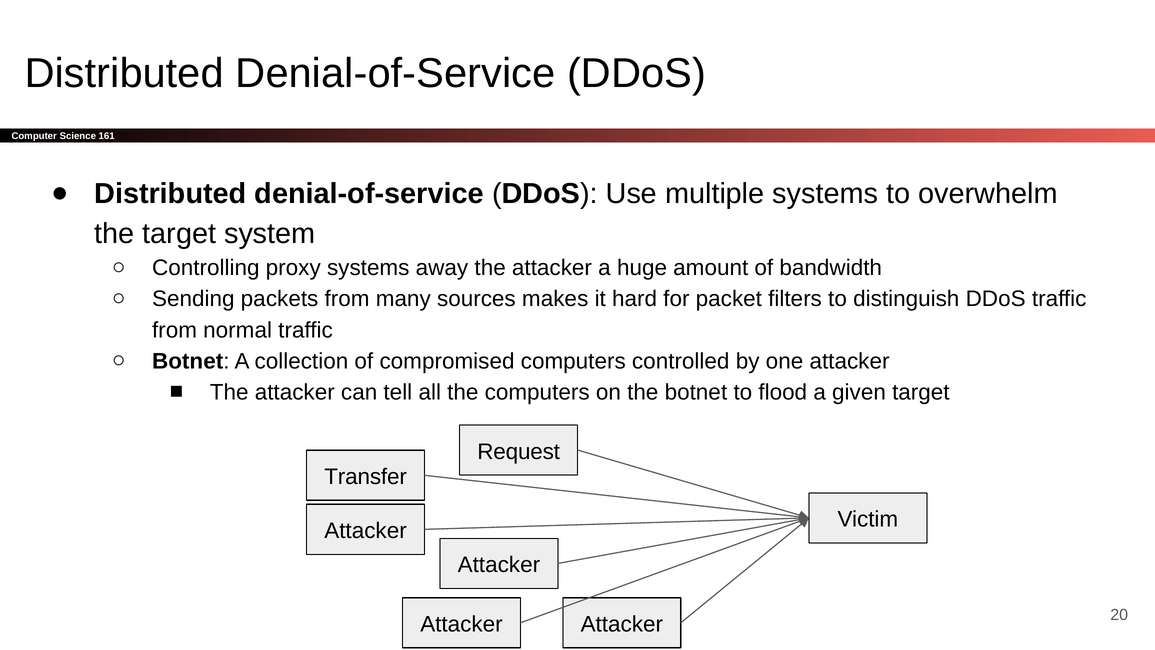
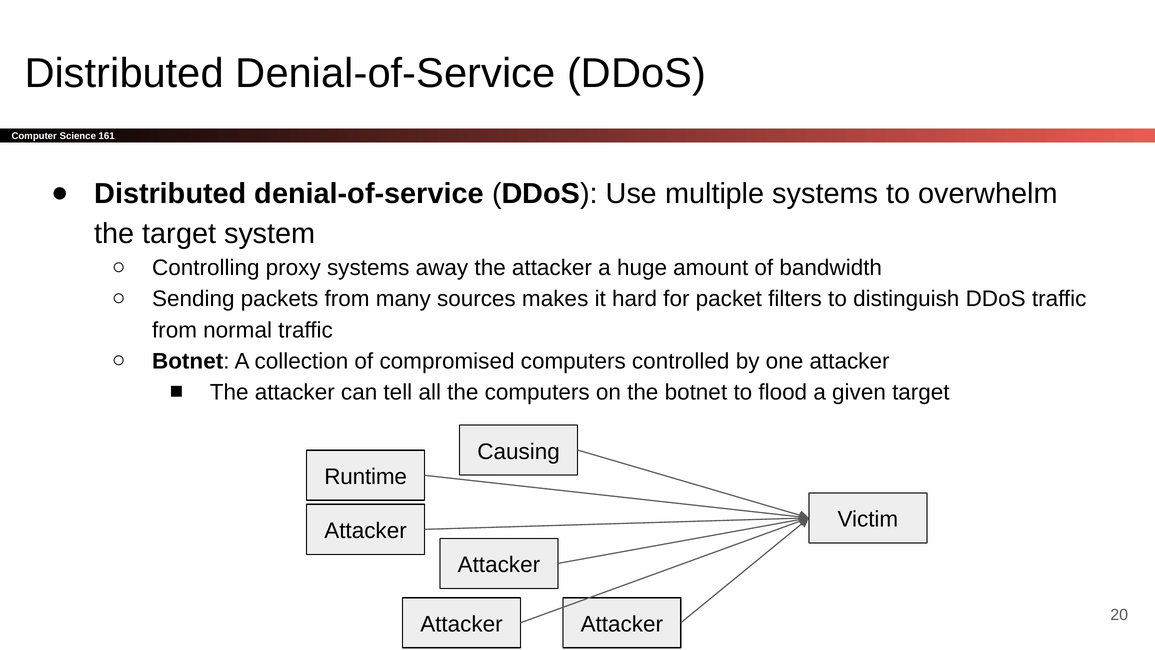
Request: Request -> Causing (519, 451)
Transfer: Transfer -> Runtime (366, 477)
